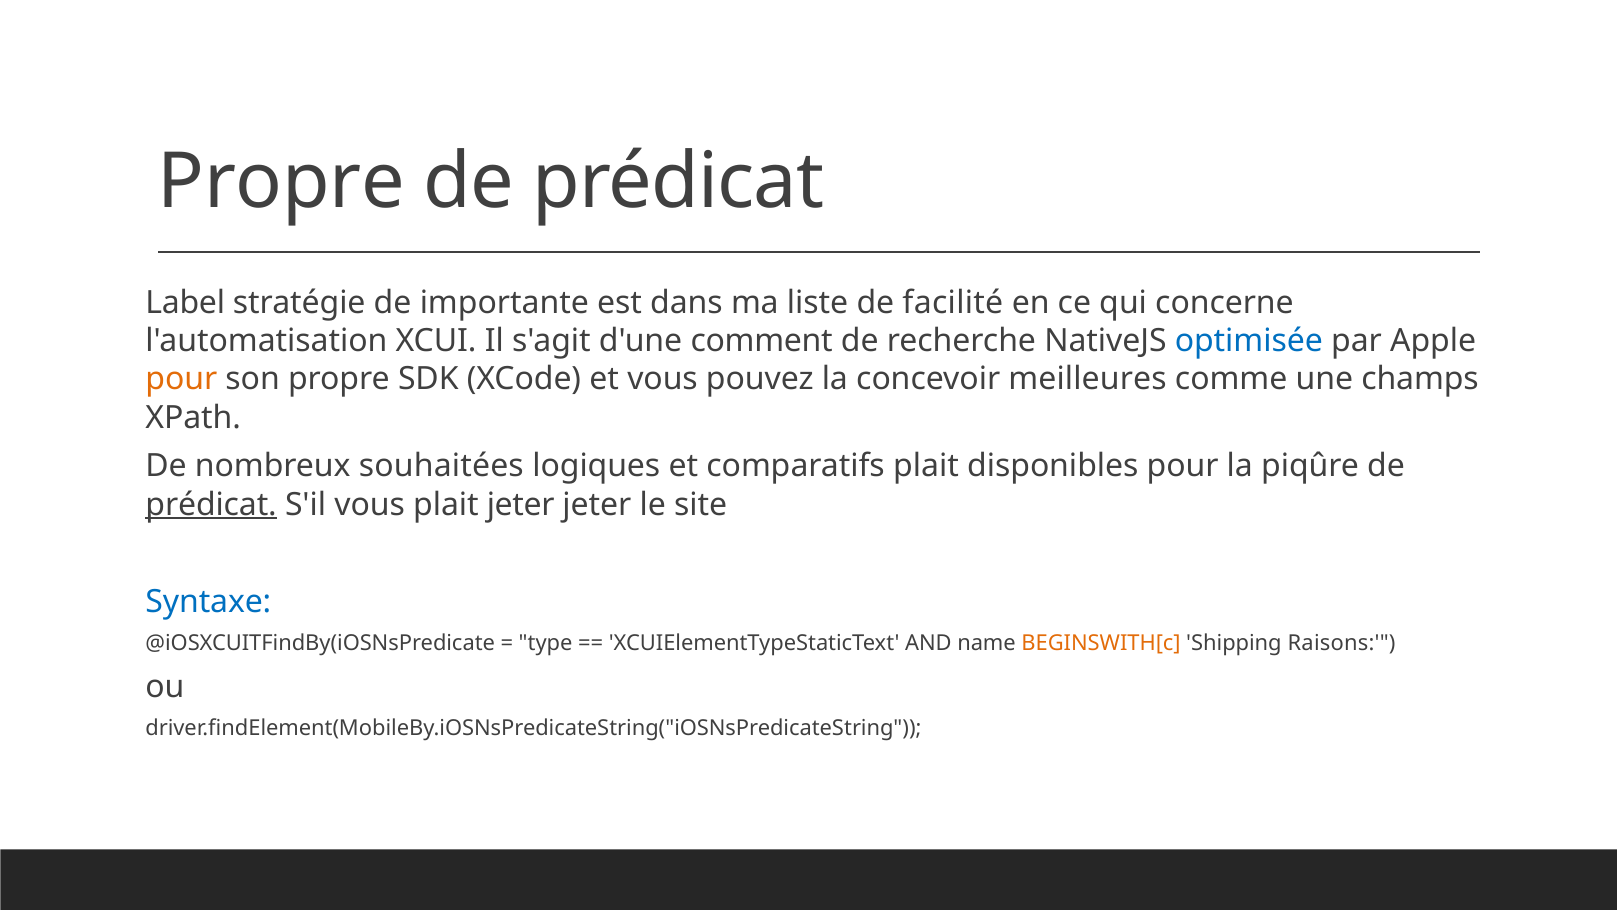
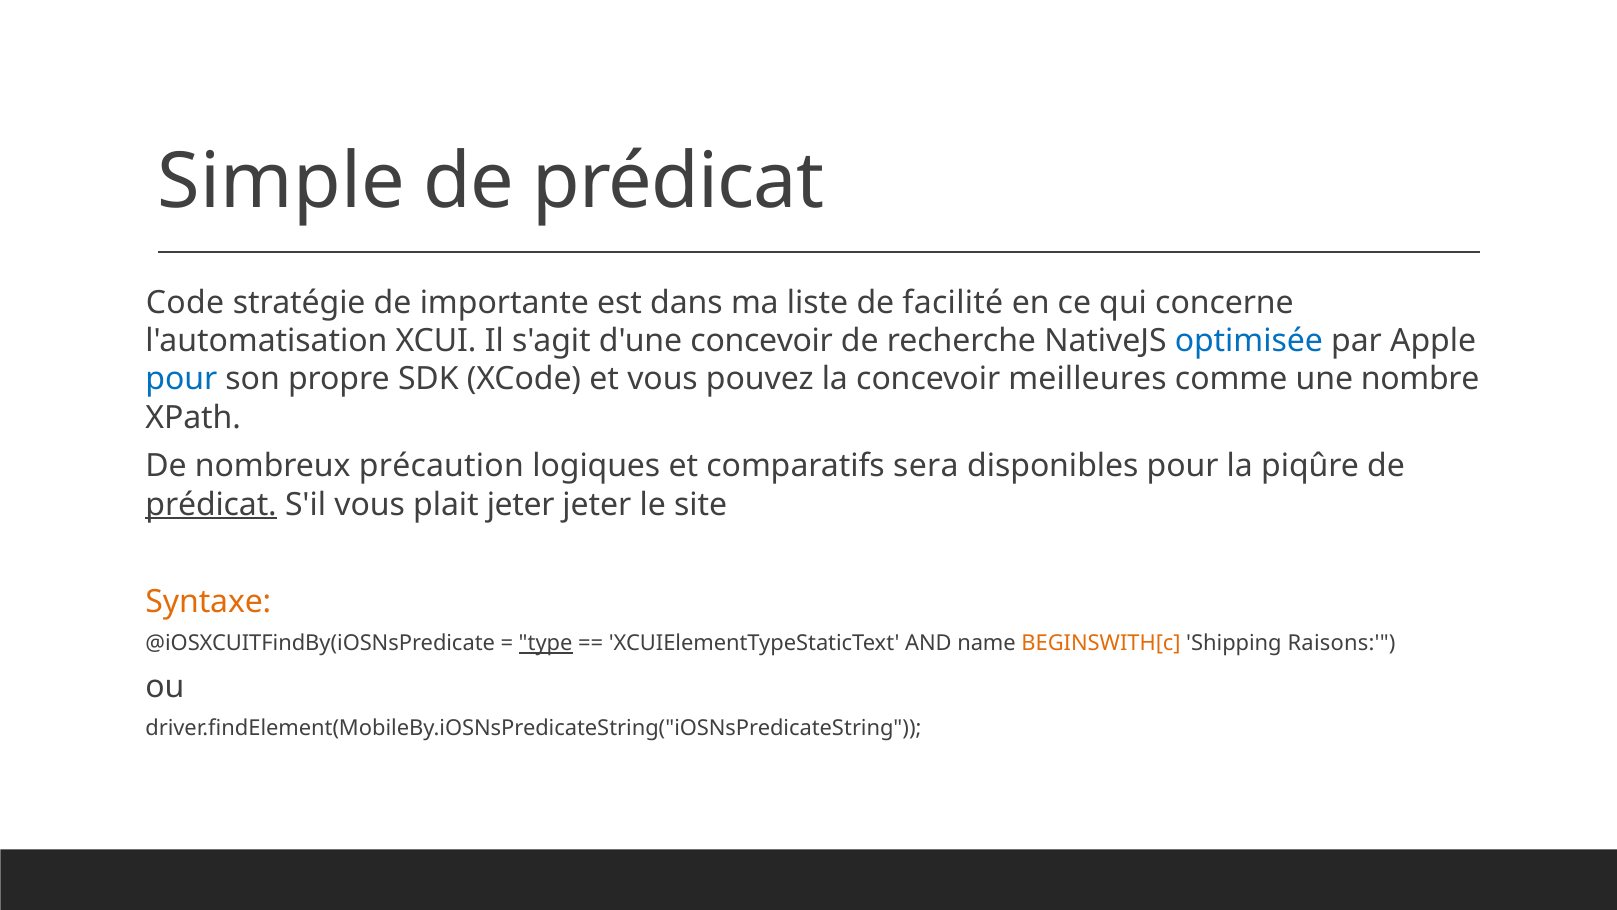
Propre: Propre -> Simple (281, 182)
Label: Label -> Code (185, 302)
d'une comment: comment -> concevoir (762, 341)
pour colour: orange -> blue (181, 379)
champs: champs -> nombre (1420, 379)
souhaitées: souhaitées -> précaution (441, 466)
comparatifs plait: plait -> sera (926, 466)
Syntaxe colour: blue -> orange (208, 601)
type underline: none -> present (546, 643)
